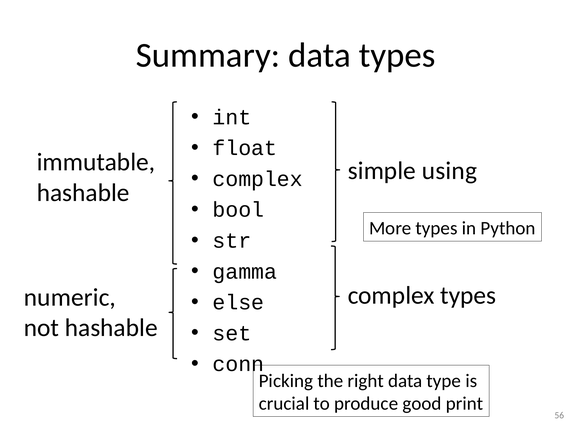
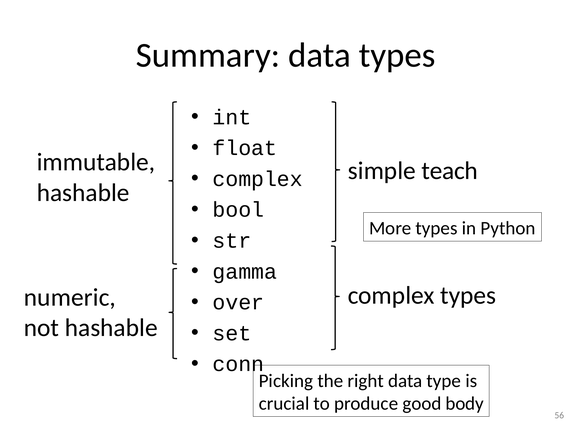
using: using -> teach (450, 171)
else: else -> over (238, 302)
print: print -> body (465, 404)
